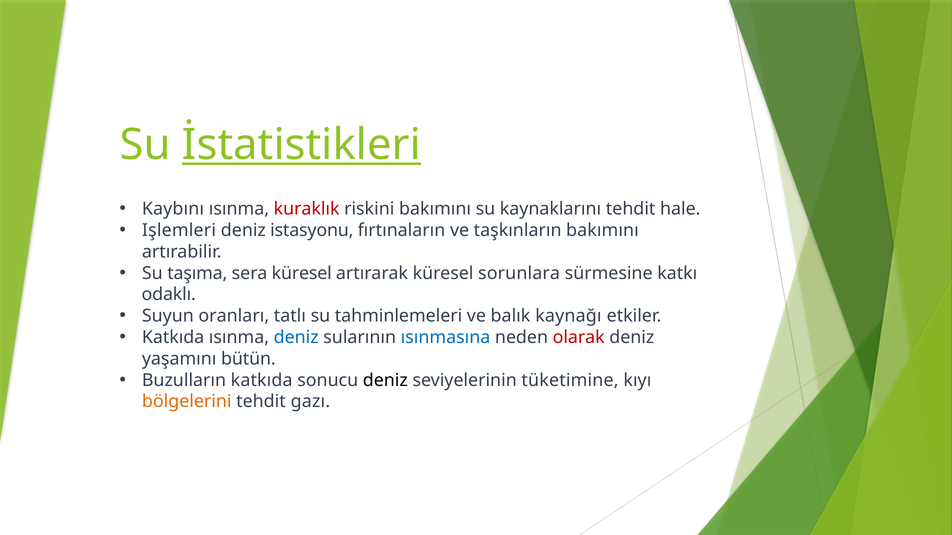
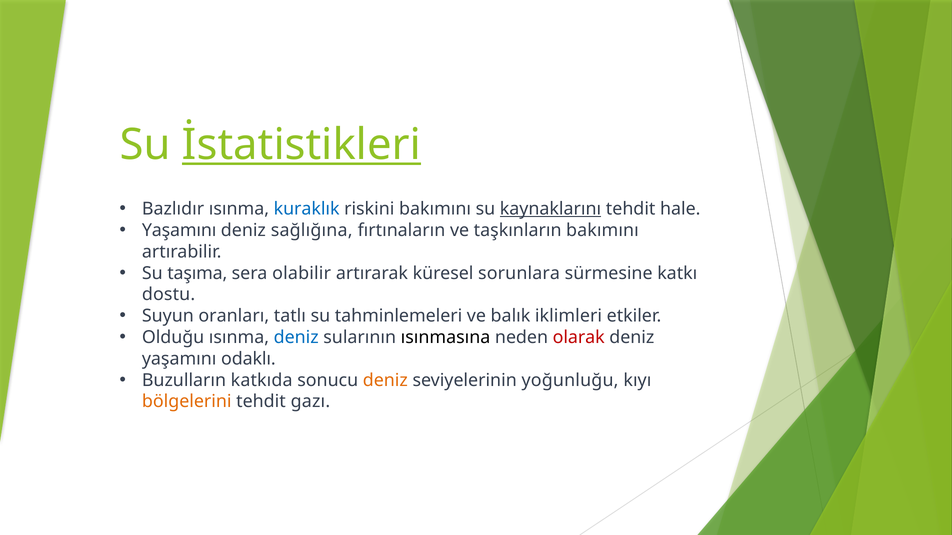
Kaybını: Kaybını -> Bazlıdır (173, 209)
kuraklık colour: red -> blue (307, 209)
kaynaklarını underline: none -> present (551, 209)
Işlemleri: Işlemleri -> Yaşamını (179, 231)
istasyonu: istasyonu -> sağlığına (312, 231)
sera küresel: küresel -> olabilir (302, 273)
odaklı: odaklı -> dostu (169, 295)
kaynağı: kaynağı -> iklimleri (568, 316)
Katkıda: Katkıda -> Olduğu (173, 338)
ısınmasına colour: blue -> black (446, 338)
bütün: bütün -> odaklı (248, 359)
deniz colour: black -> orange (385, 381)
tüketimine: tüketimine -> yoğunluğu (570, 381)
